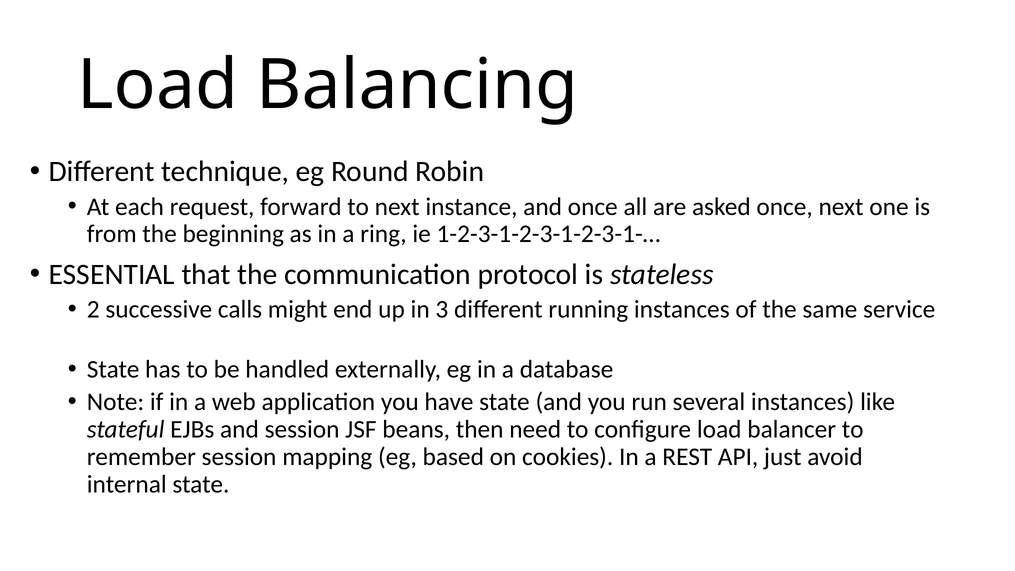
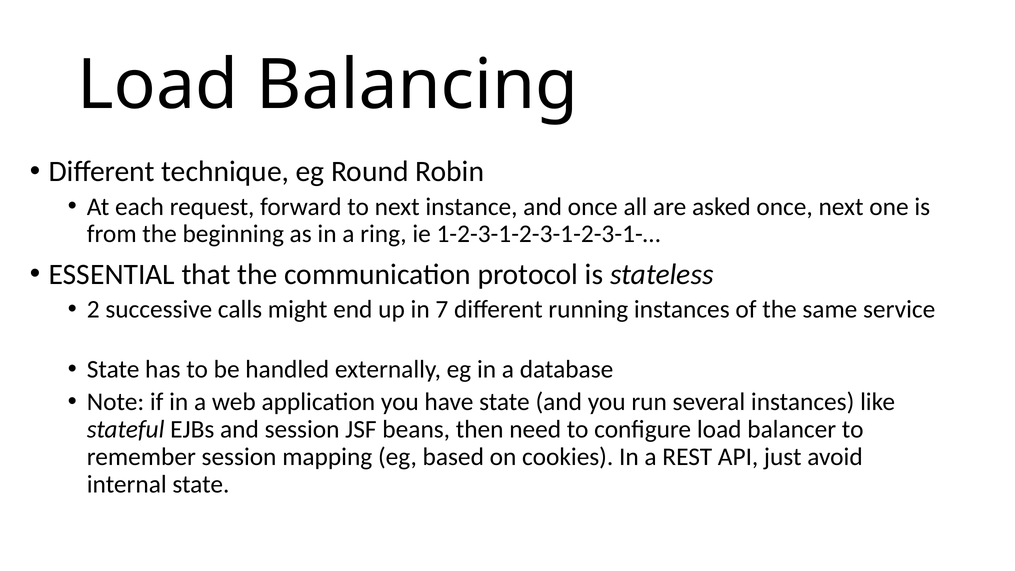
3: 3 -> 7 (442, 309)
